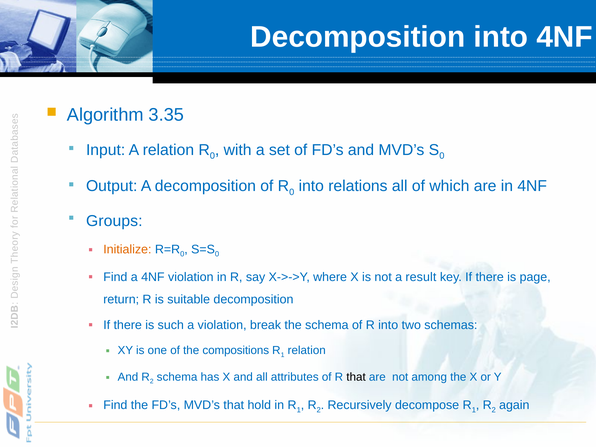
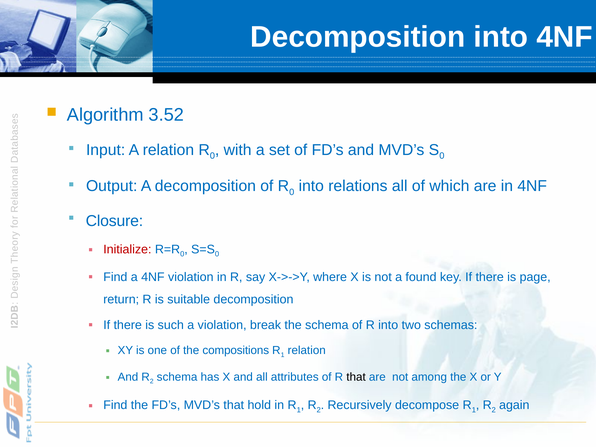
3.35: 3.35 -> 3.52 (166, 115)
Groups: Groups -> Closure (114, 221)
Initialize colour: orange -> red (127, 249)
result: result -> found (421, 277)
